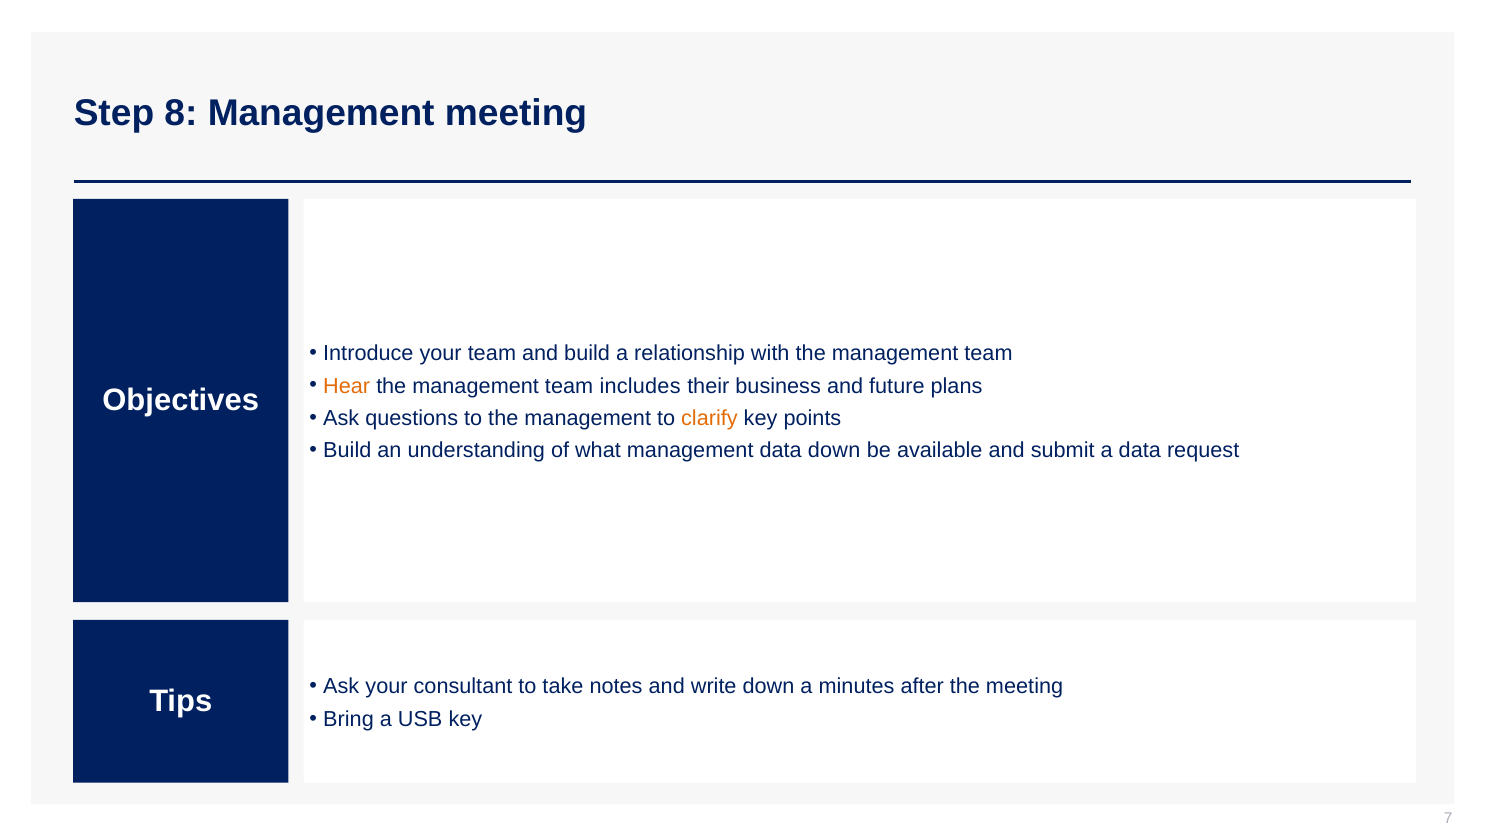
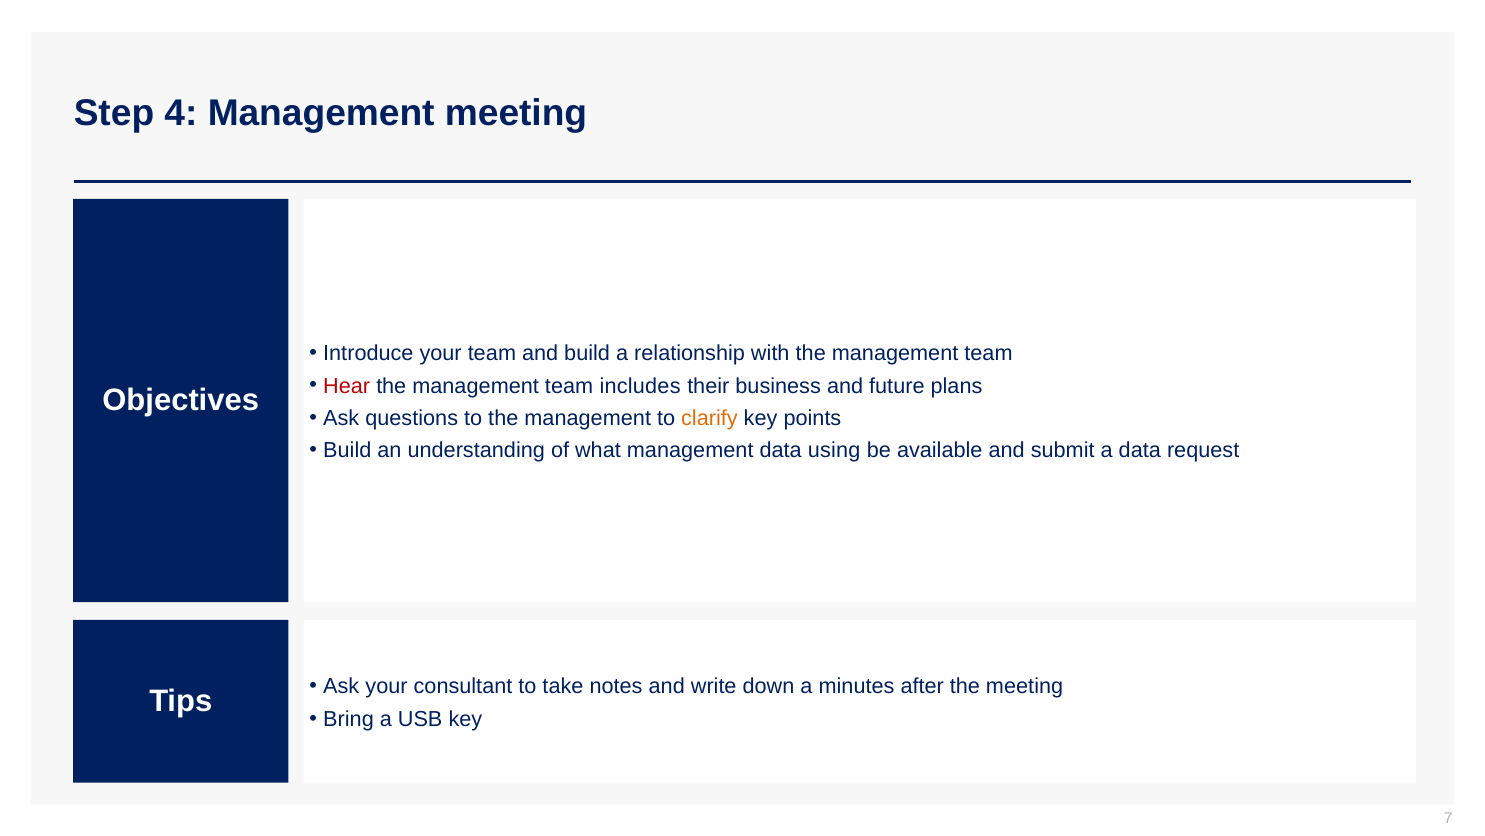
8: 8 -> 4 (181, 113)
Hear colour: orange -> red (347, 386)
data down: down -> using (834, 450)
